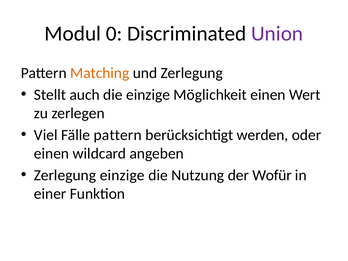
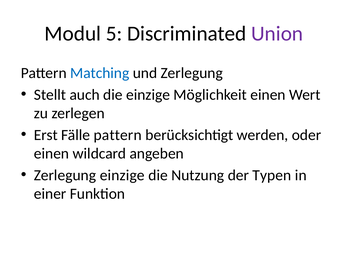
0: 0 -> 5 (114, 34)
Matching colour: orange -> blue (100, 73)
Viel: Viel -> Erst (46, 135)
Wofür: Wofür -> Typen (272, 175)
